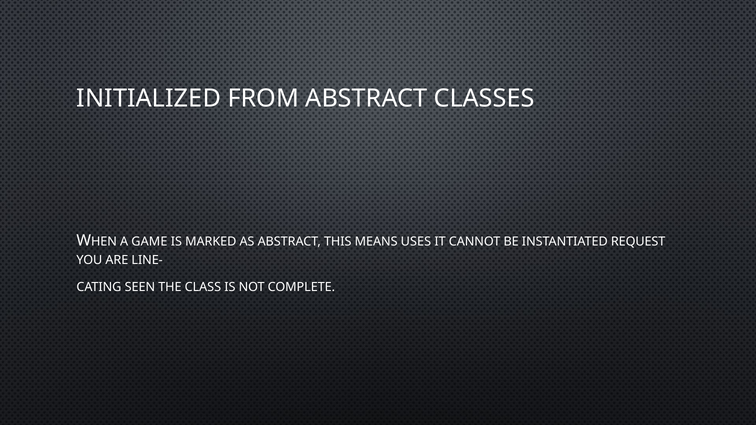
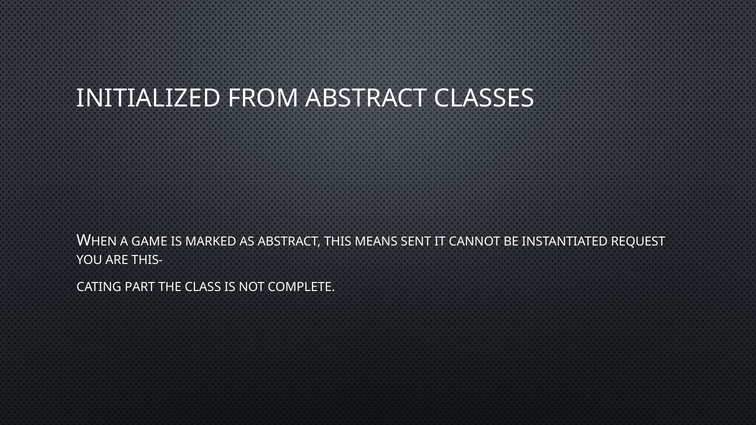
USES: USES -> SENT (416, 242)
LINE-: LINE- -> THIS- (147, 260)
SEEN: SEEN -> PART (140, 287)
